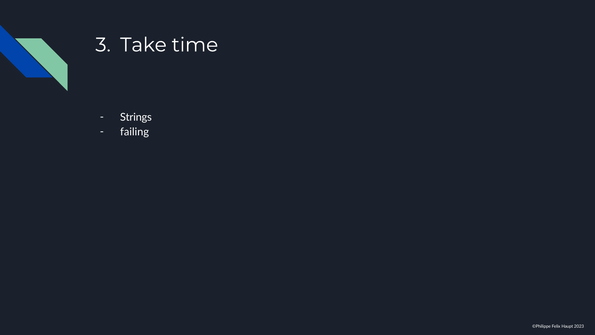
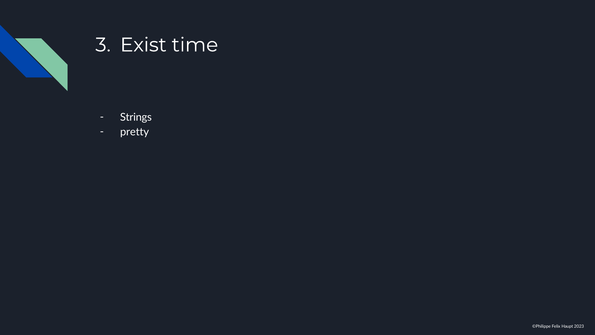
Take: Take -> Exist (143, 45)
failing: failing -> pretty (135, 132)
